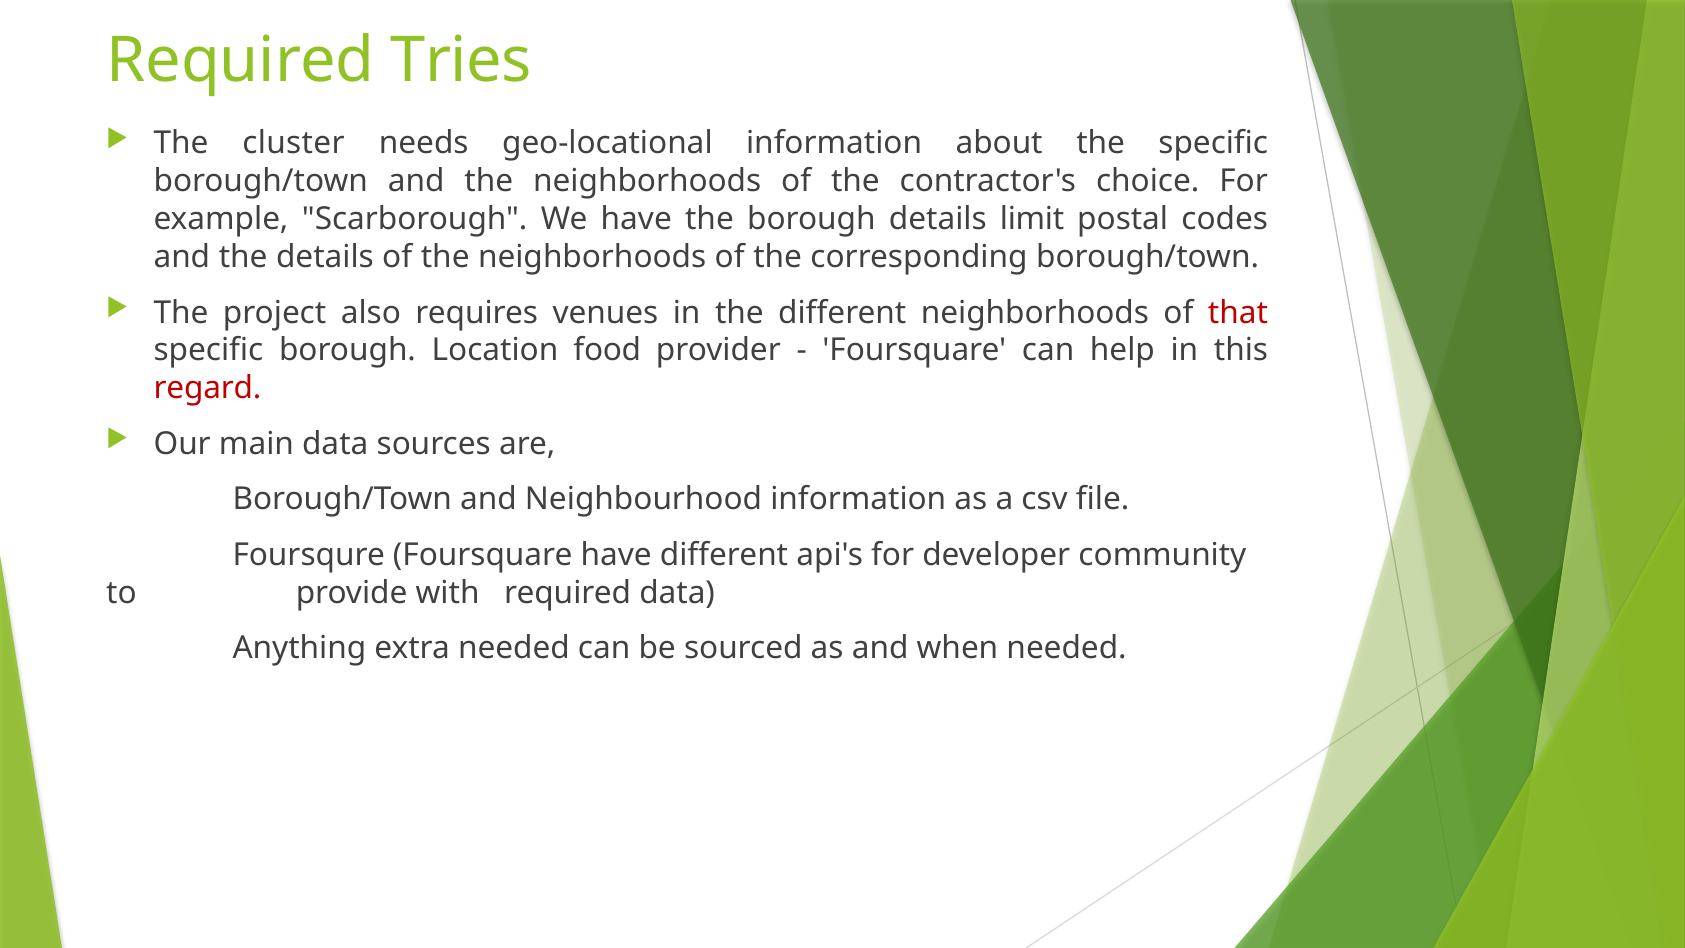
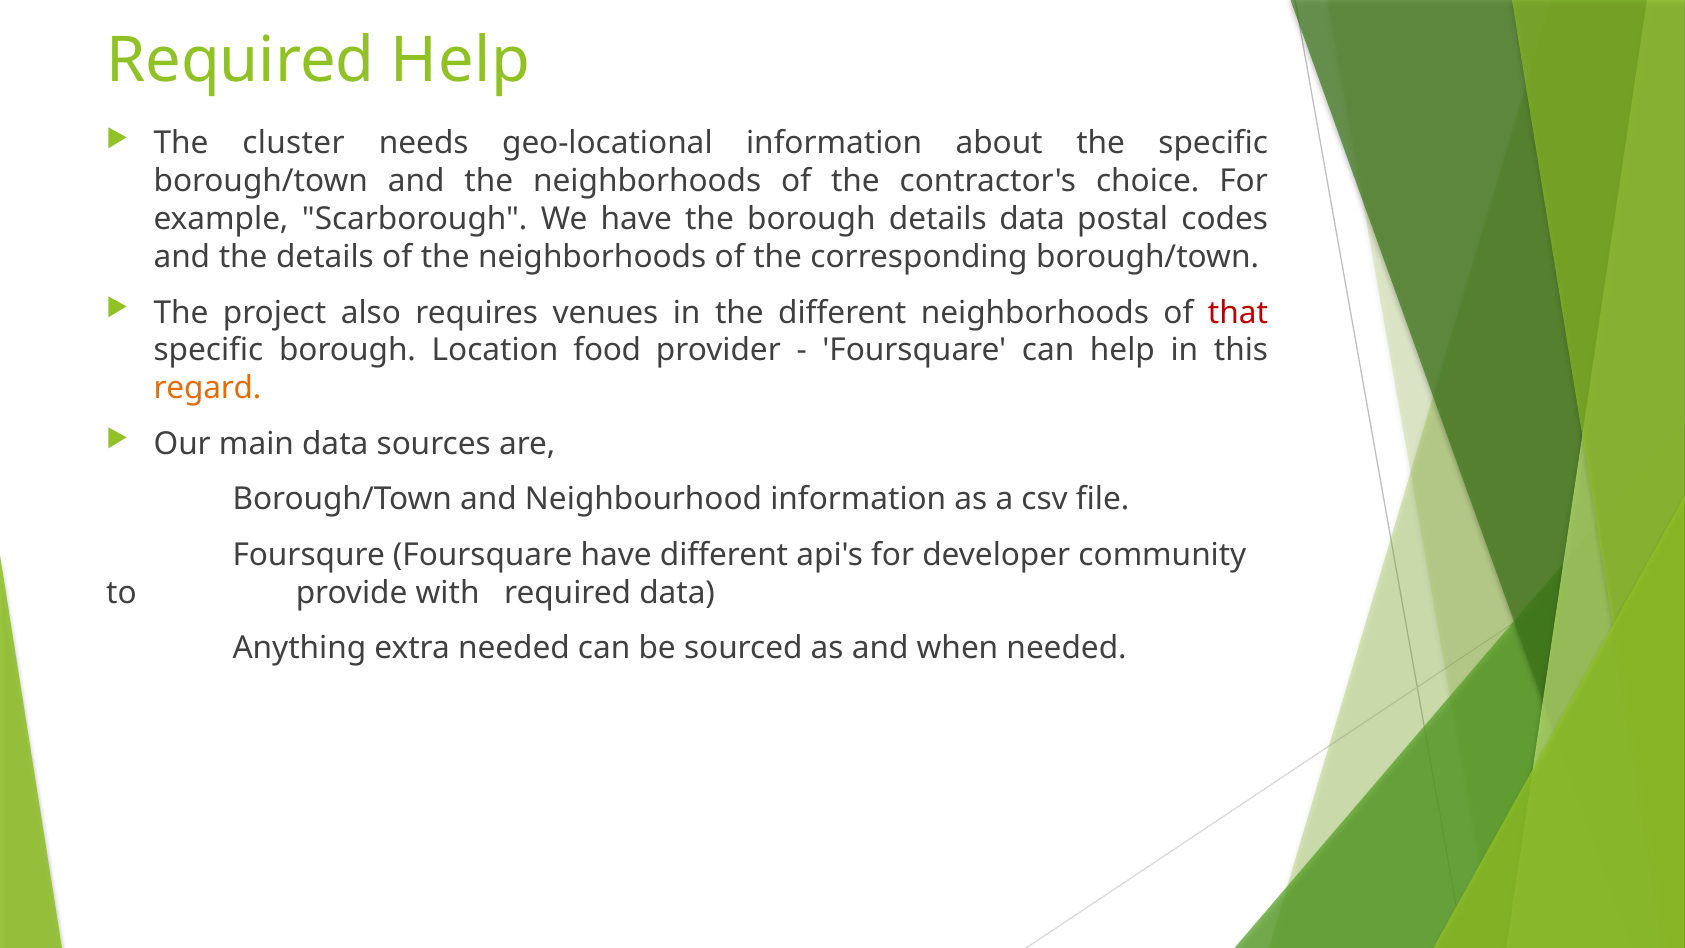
Required Tries: Tries -> Help (461, 60)
details limit: limit -> data (1032, 219)
regard colour: red -> orange (208, 388)
